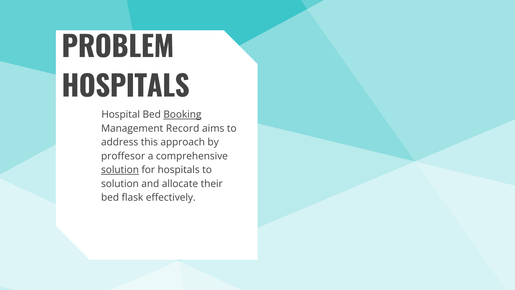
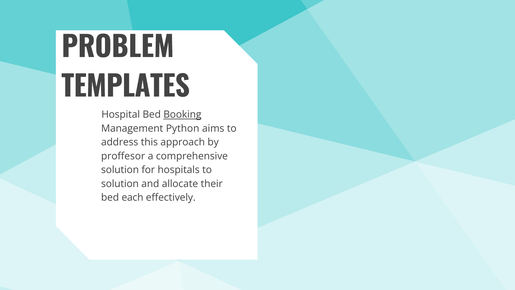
HOSPITALS: HOSPITALS -> TEMPLATES (126, 87)
Record: Record -> Python (183, 128)
solution underline: present -> none (120, 170)
flask: flask -> each (133, 197)
